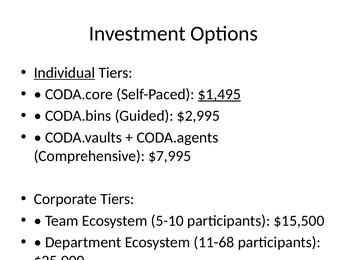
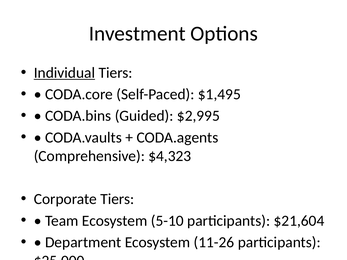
$1,495 underline: present -> none (219, 94)
$7,995: $7,995 -> $4,323 (170, 156)
$15,500: $15,500 -> $21,604 (299, 221)
11-68: 11-68 -> 11-26 (214, 242)
